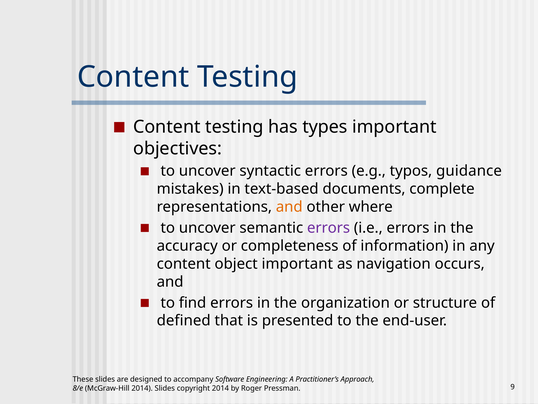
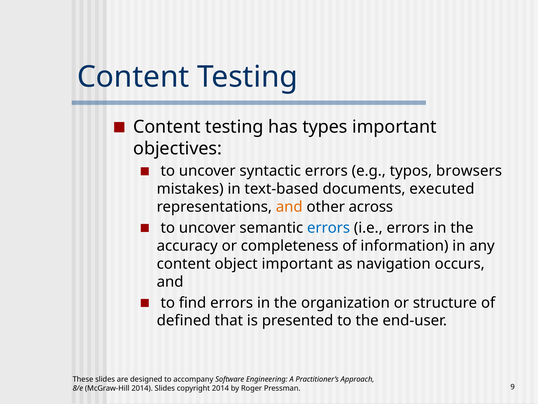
guidance: guidance -> browsers (469, 171)
complete: complete -> executed (442, 189)
where: where -> across (371, 207)
errors colour: purple -> blue (329, 228)
